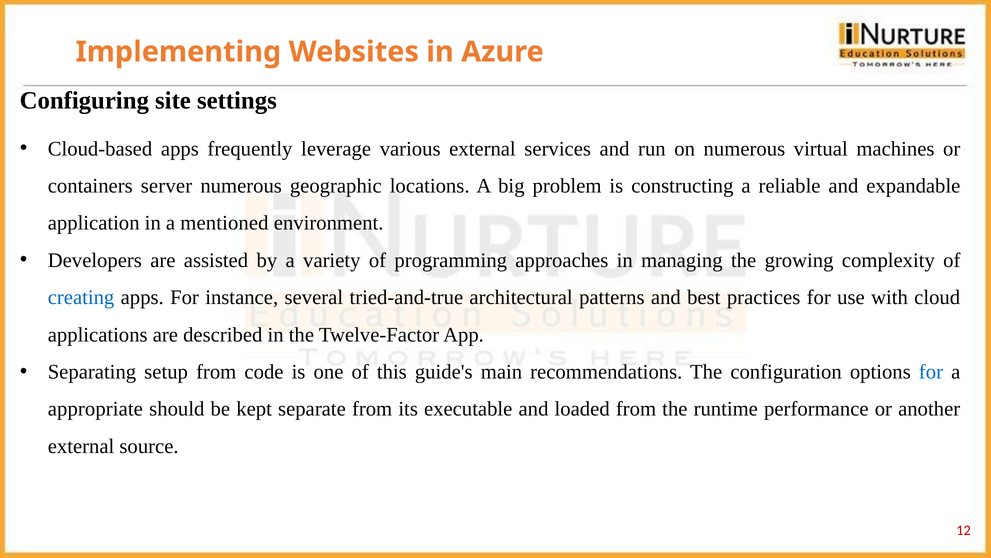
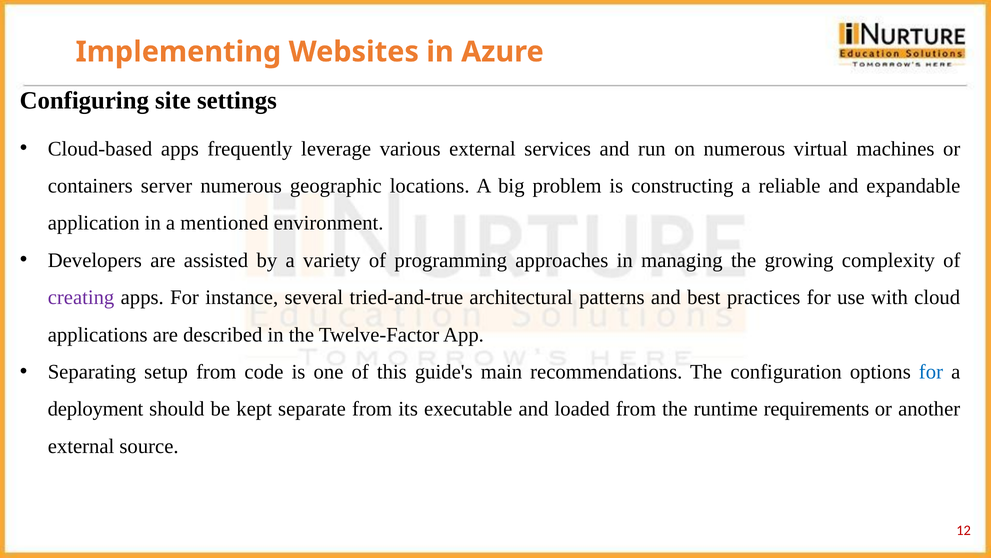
creating colour: blue -> purple (81, 297)
appropriate: appropriate -> deployment (96, 409)
performance: performance -> requirements (816, 409)
